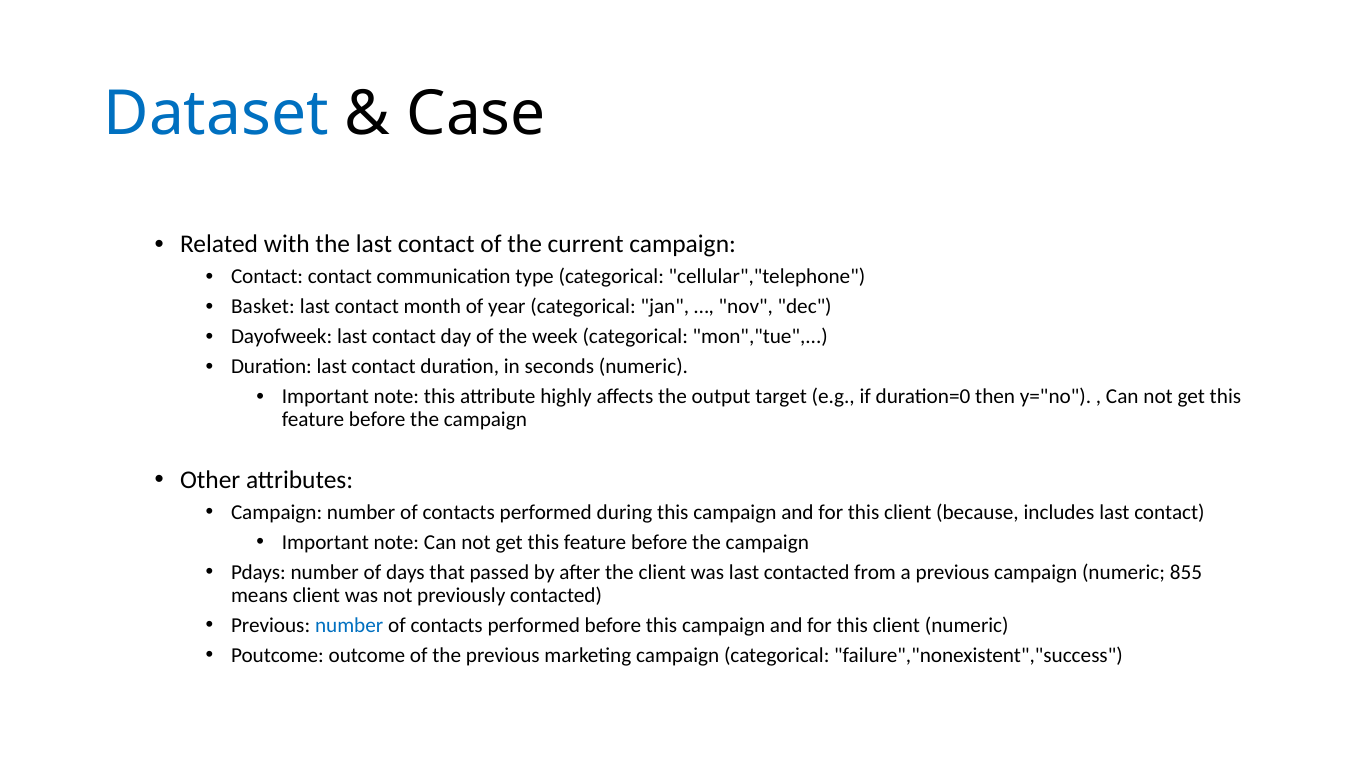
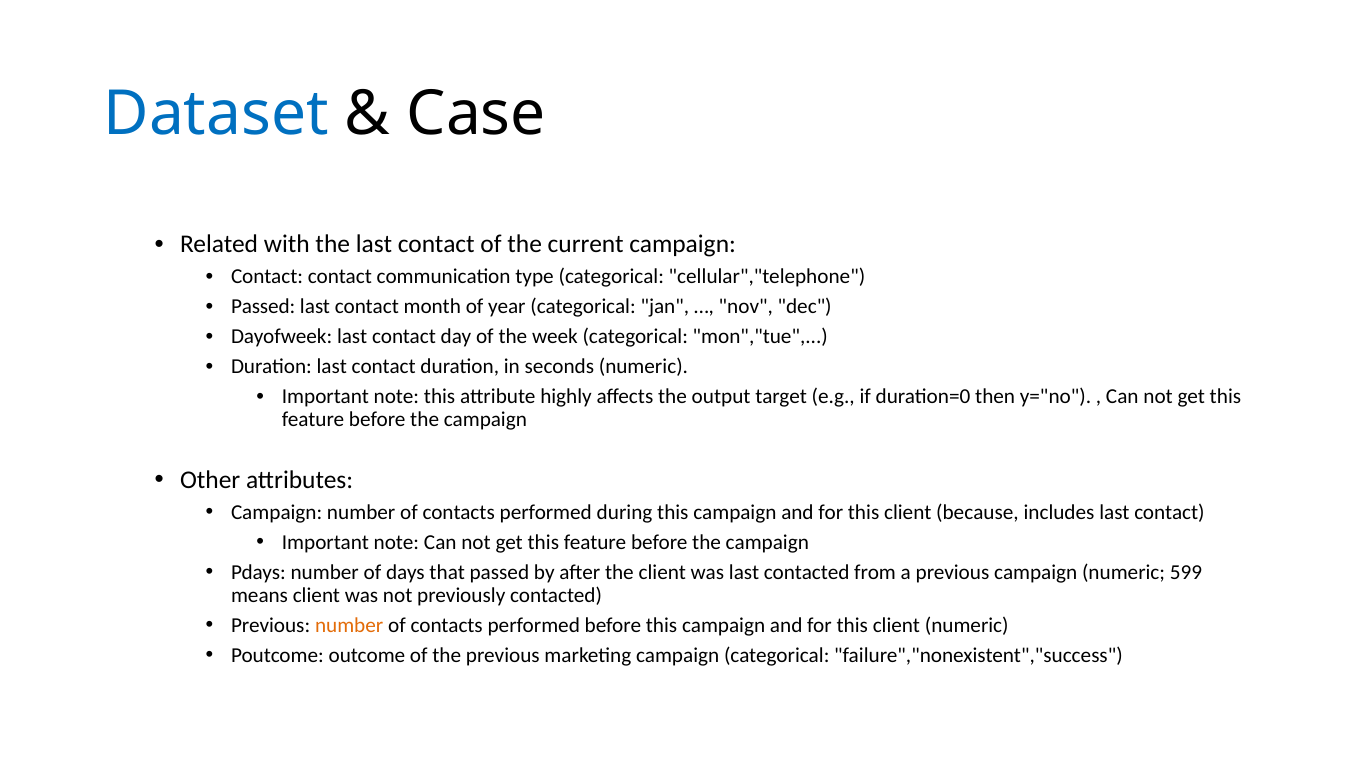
Basket: Basket -> Passed (263, 307)
855: 855 -> 599 (1186, 572)
number colour: blue -> orange (349, 625)
